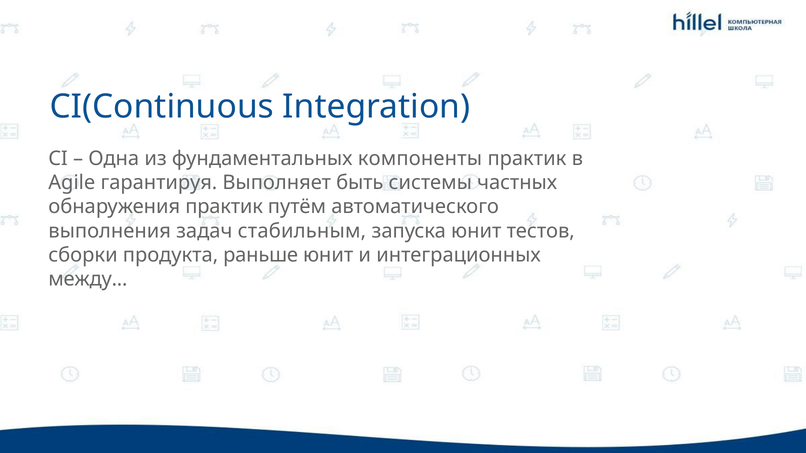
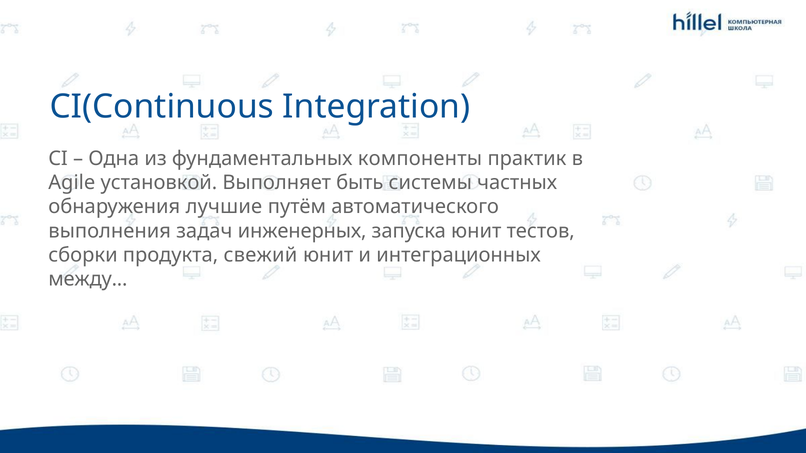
гарантируя: гарантируя -> установкой (159, 183)
обнаружения практик: практик -> лучшие (224, 207)
стабильным: стабильным -> инженерных (302, 231)
раньше: раньше -> свежий (260, 255)
